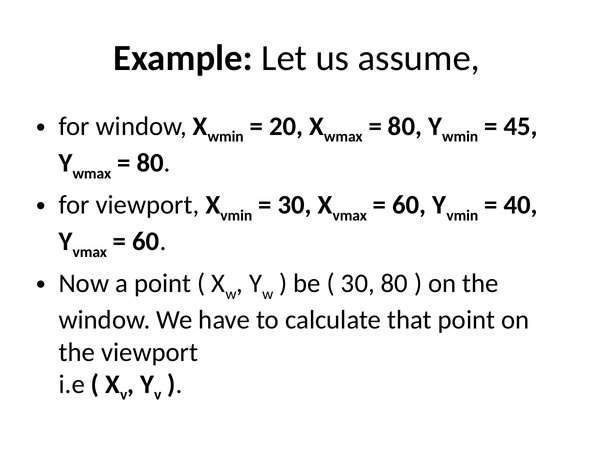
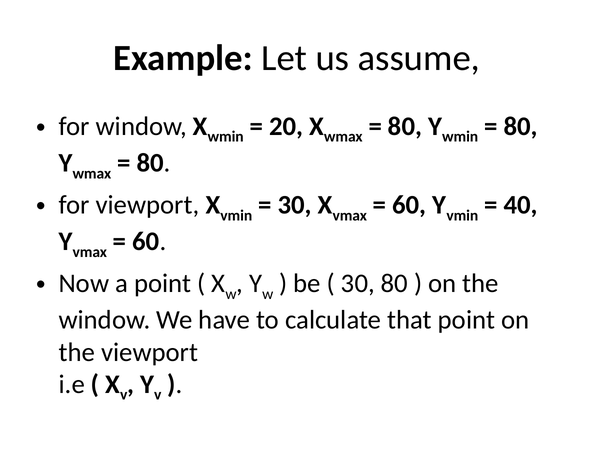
45: 45 -> 80 (521, 126)
